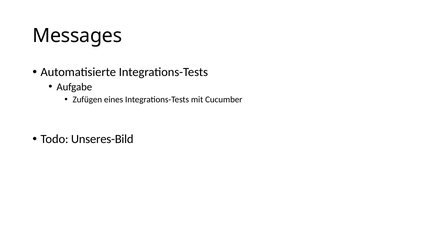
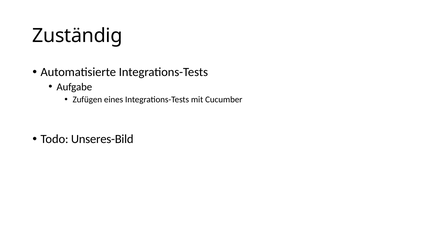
Messages: Messages -> Zuständig (77, 36)
